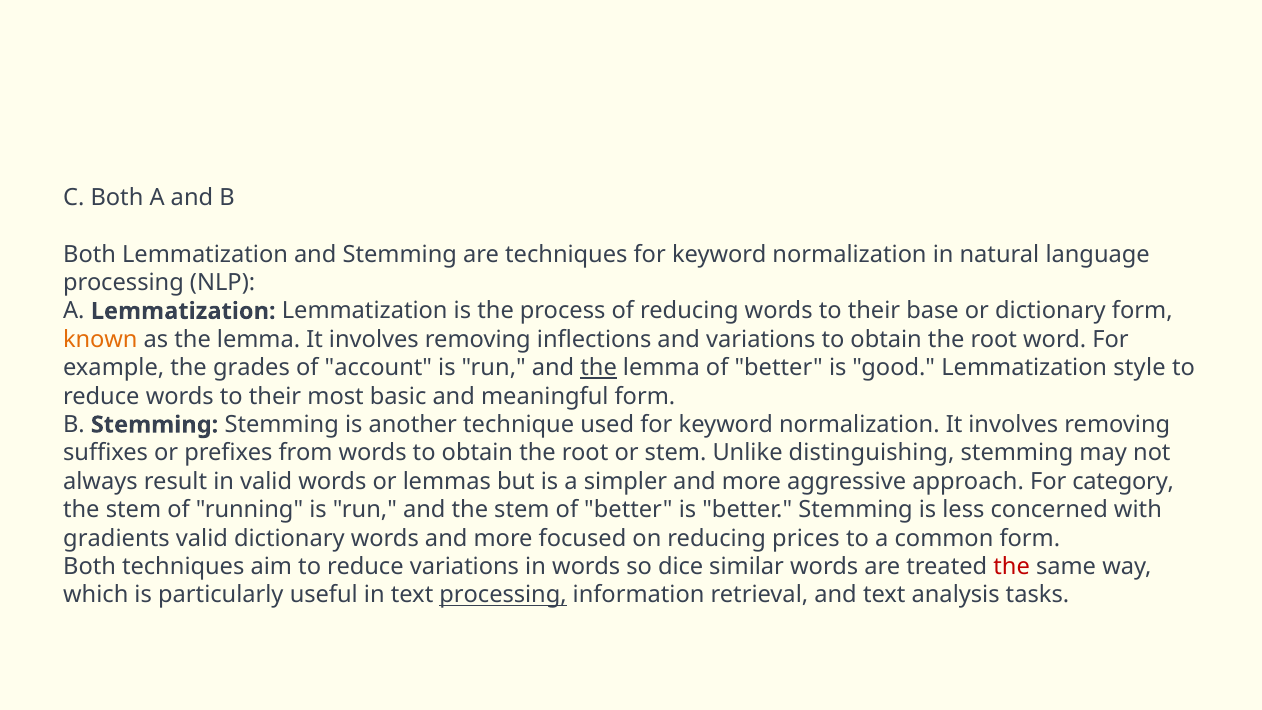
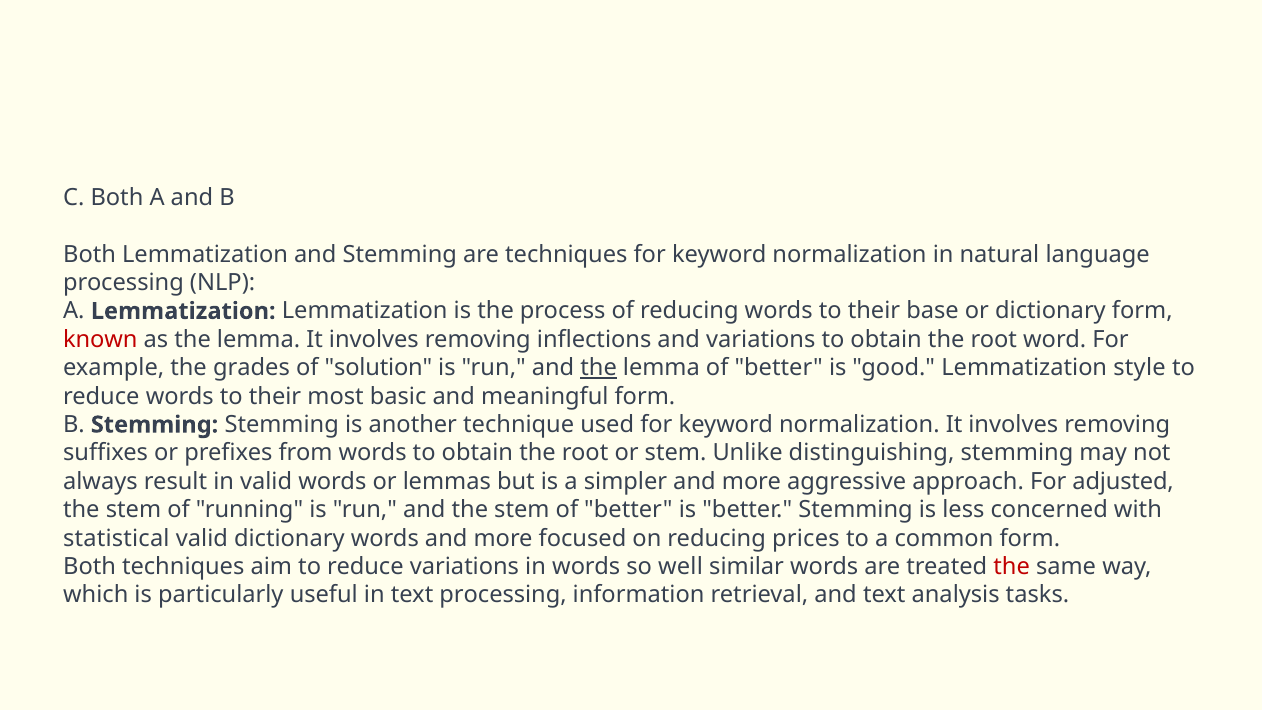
known colour: orange -> red (100, 339)
account: account -> solution (378, 368)
category: category -> adjusted (1123, 481)
gradients: gradients -> statistical (116, 538)
dice: dice -> well (681, 567)
processing underline: present -> none (503, 595)
